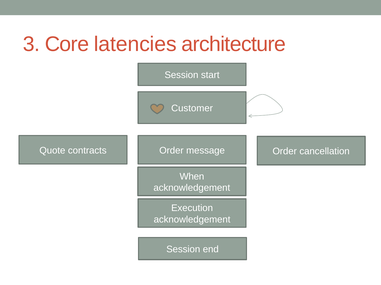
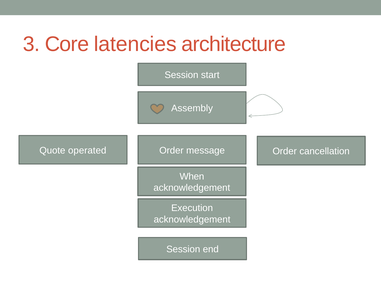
Customer: Customer -> Assembly (192, 109)
contracts: contracts -> operated (87, 151)
